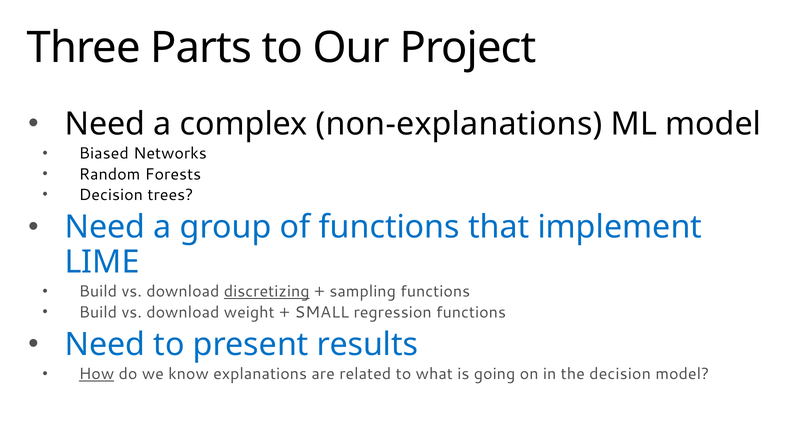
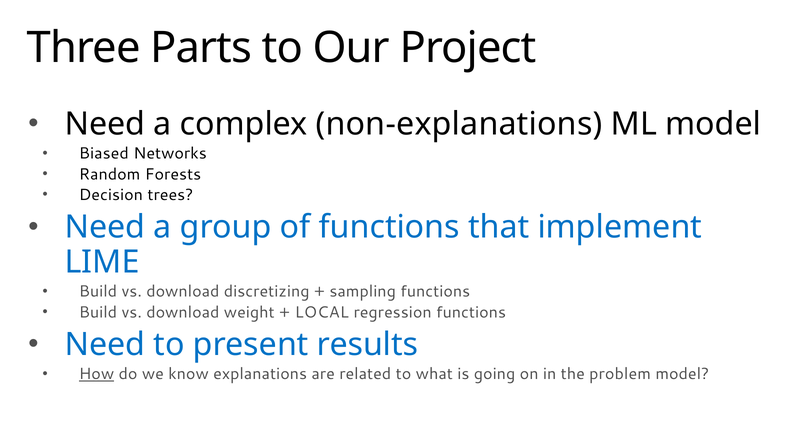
discretizing underline: present -> none (267, 291)
SMALL: SMALL -> LOCAL (322, 312)
the decision: decision -> problem (620, 374)
